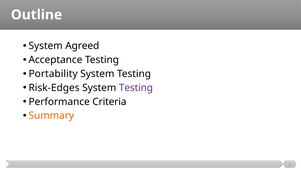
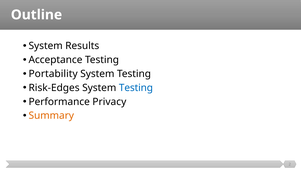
Agreed: Agreed -> Results (82, 46)
Testing colour: purple -> blue (136, 88)
Criteria: Criteria -> Privacy (109, 102)
